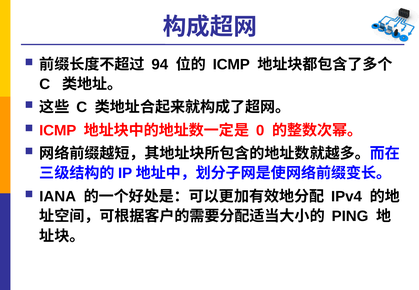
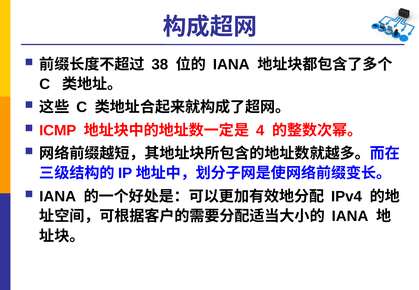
94: 94 -> 38 (160, 64)
ICMP: ICMP -> IANA (231, 64)
0: 0 -> 4 (260, 130)
PING: PING -> IANA (350, 216)
